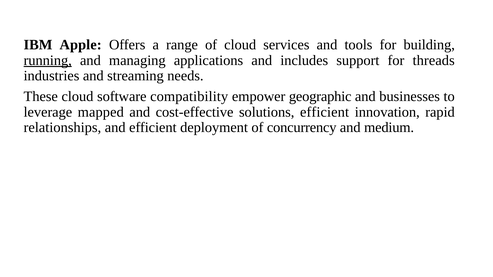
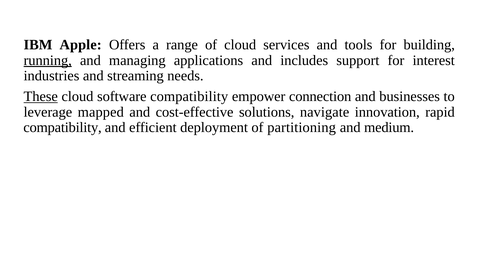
threads: threads -> interest (434, 60)
These underline: none -> present (41, 97)
geographic: geographic -> connection (320, 97)
solutions efficient: efficient -> navigate (325, 112)
relationships: relationships -> compatibility (63, 128)
concurrency: concurrency -> partitioning (302, 128)
